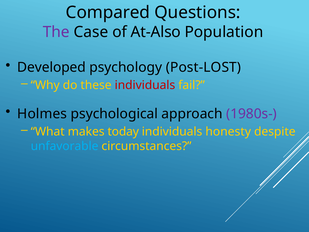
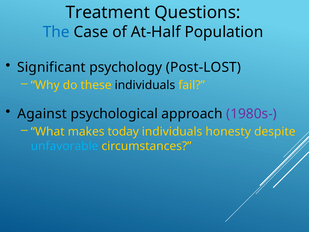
Compared: Compared -> Treatment (108, 13)
The colour: purple -> blue (56, 32)
At-Also: At-Also -> At-Half (156, 32)
Developed: Developed -> Significant (51, 67)
individuals colour: red -> black (145, 85)
Holmes: Holmes -> Against (42, 114)
